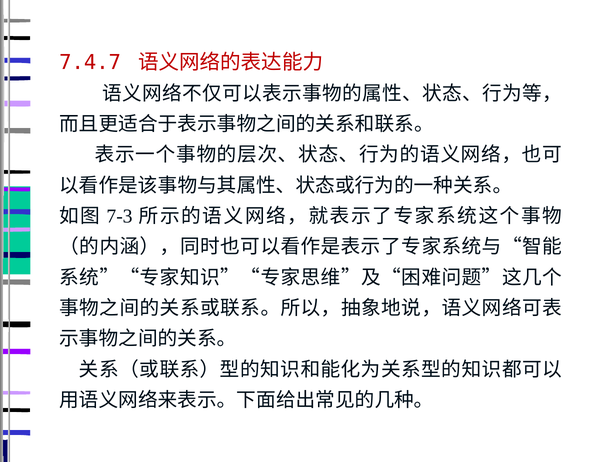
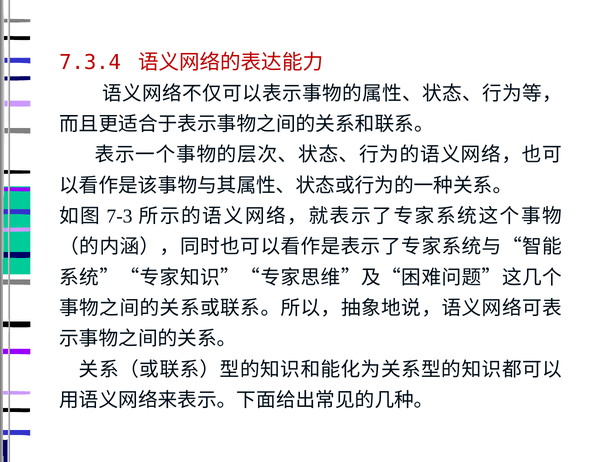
7.4.7: 7.4.7 -> 7.3.4 (90, 63)
